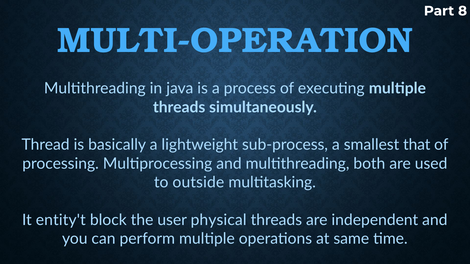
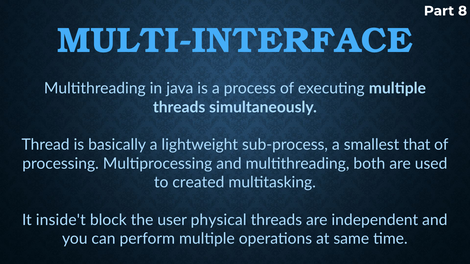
MULTI-OPERATION: MULTI-OPERATION -> MULTI-INTERFACE (235, 41)
outside: outside -> created (198, 183)
entity't: entity't -> inside't (61, 220)
